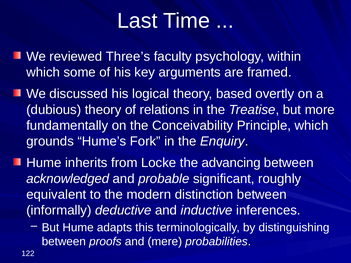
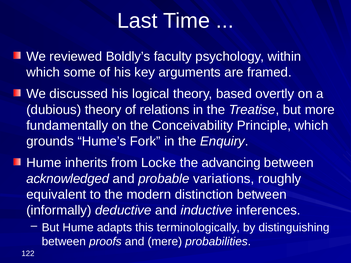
Three’s: Three’s -> Boldly’s (128, 57)
significant: significant -> variations (224, 179)
